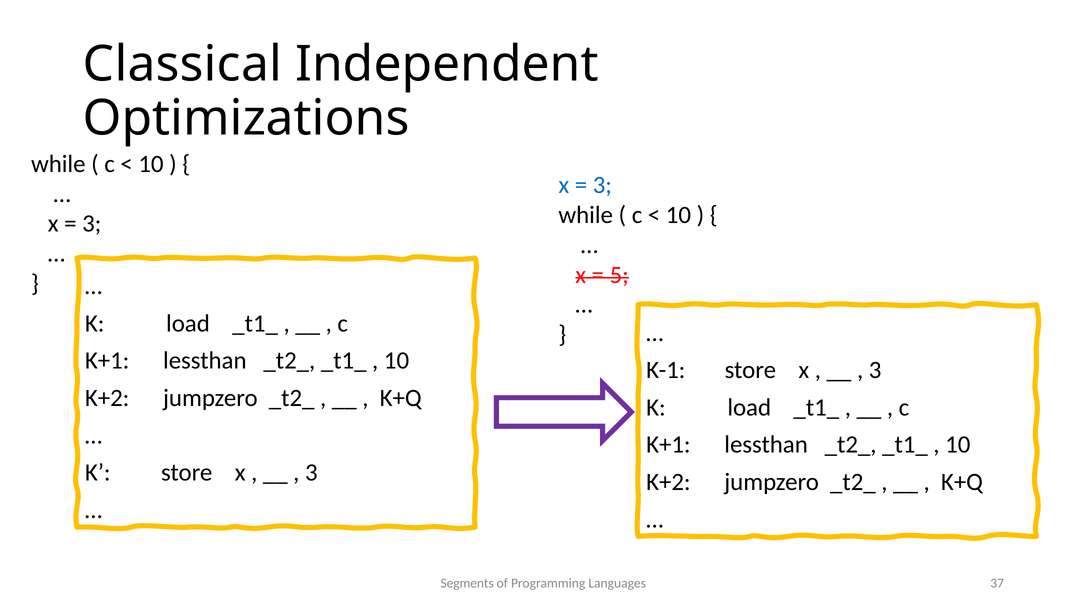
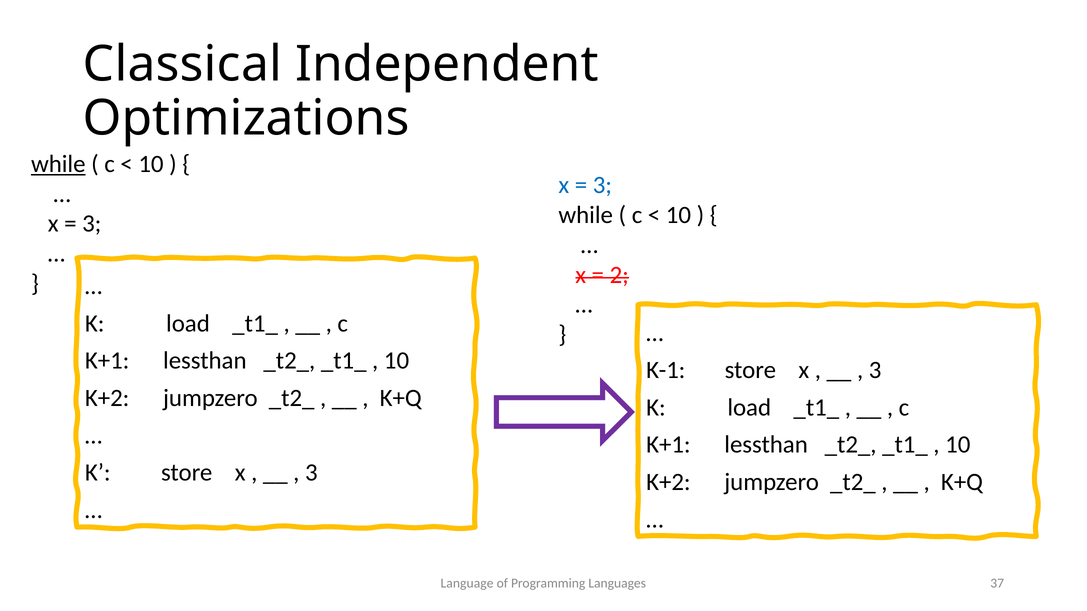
while underline: none -> present (58, 164)
5: 5 -> 2 (619, 275)
Segments: Segments -> Language (467, 584)
